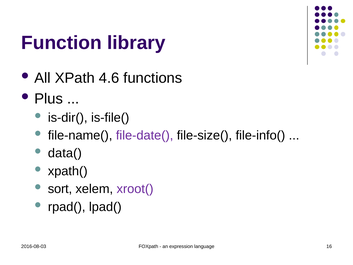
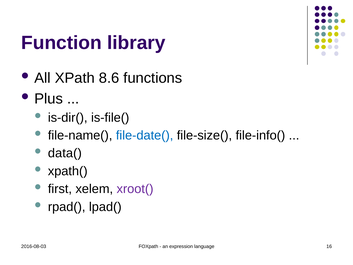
4.6: 4.6 -> 8.6 (109, 78)
file-date( colour: purple -> blue (145, 135)
sort: sort -> first (60, 189)
